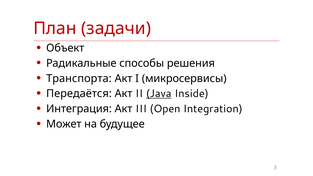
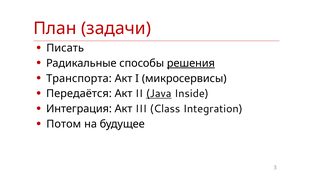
Объект: Объект -> Писать (65, 48)
решения underline: none -> present (191, 63)
Open: Open -> Class (165, 109)
Может: Может -> Потом (64, 124)
